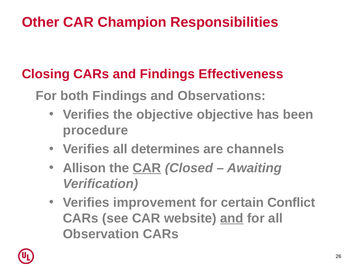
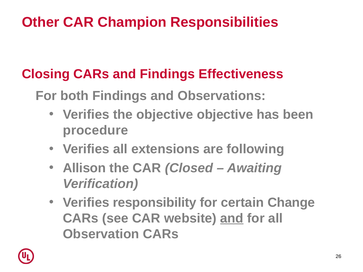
determines: determines -> extensions (166, 149)
channels: channels -> following (255, 149)
CAR underline: present -> none (147, 168)
improvement: improvement -> responsibility (155, 203)
Conflict: Conflict -> Change (291, 203)
